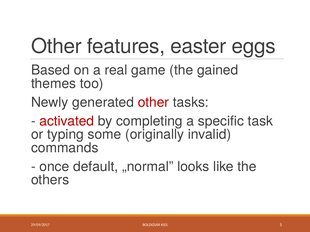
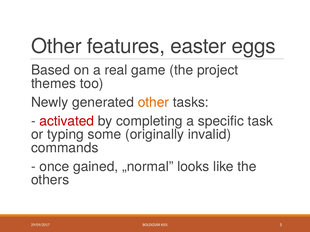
gained: gained -> project (218, 70)
other colour: red -> orange (153, 103)
default: default -> gained (96, 167)
